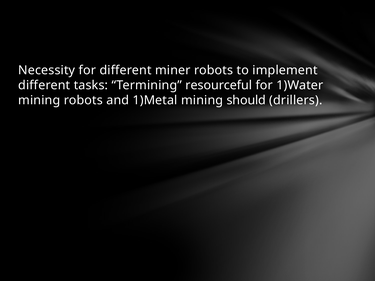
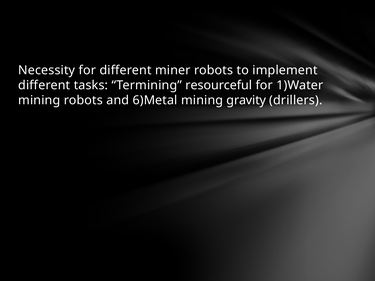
1)Metal: 1)Metal -> 6)Metal (155, 100)
should: should -> gravity (246, 100)
